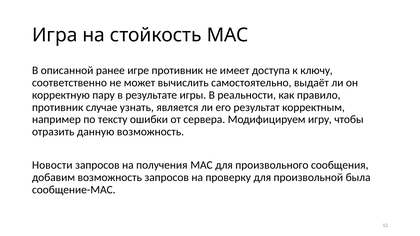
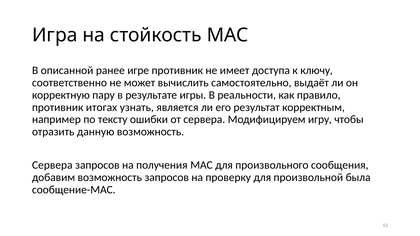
случае: случае -> итогах (102, 107)
Новости: Новости -> Сервера (52, 165)
